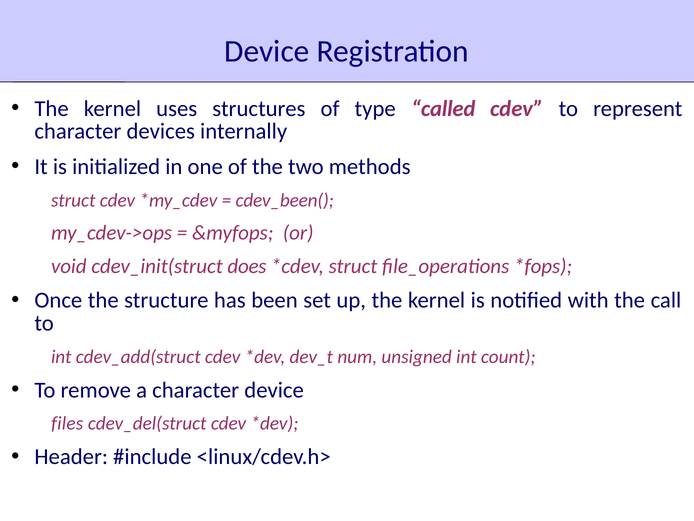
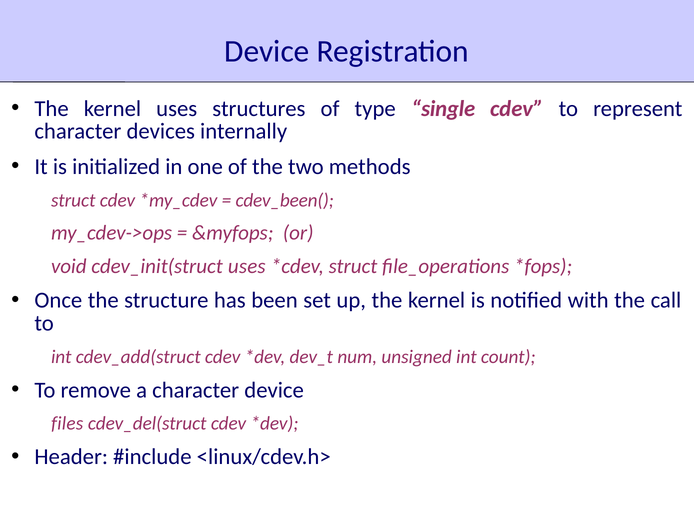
called: called -> single (443, 108)
cdev_init(struct does: does -> uses (247, 266)
